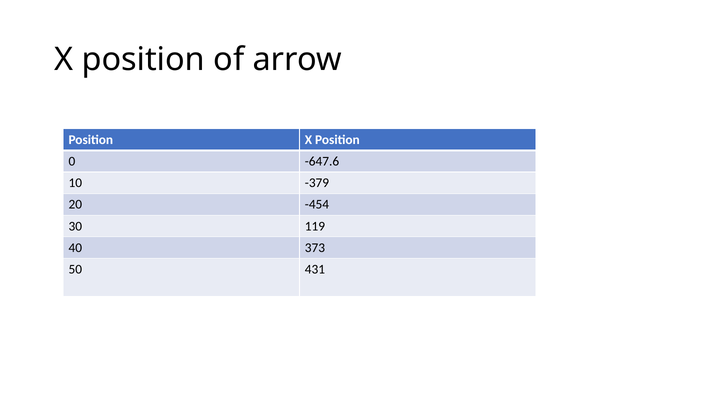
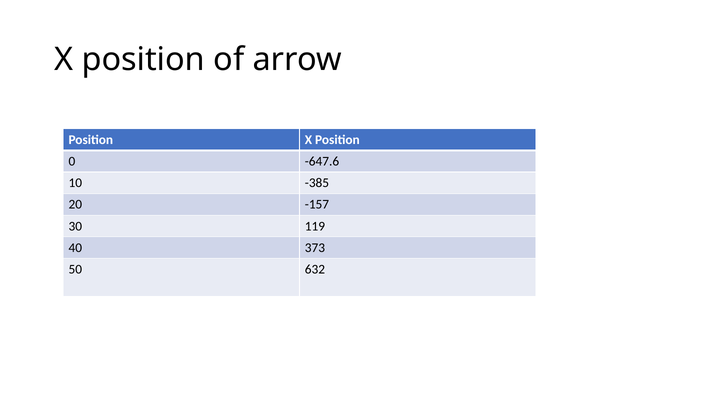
-379: -379 -> -385 (317, 183)
-454: -454 -> -157 (317, 204)
431: 431 -> 632 (315, 269)
